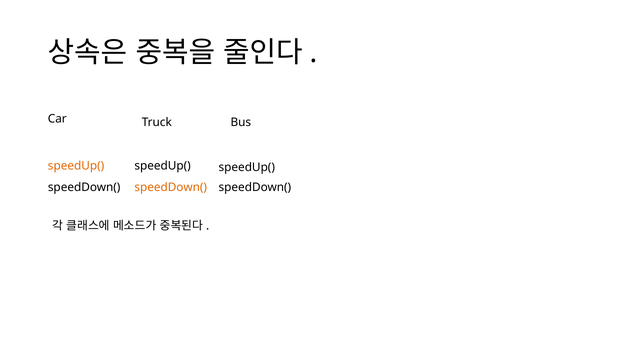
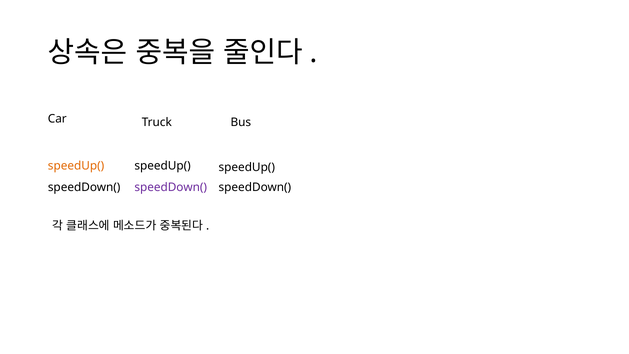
speedDown( colour: orange -> purple (171, 187)
